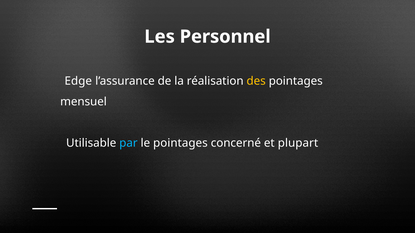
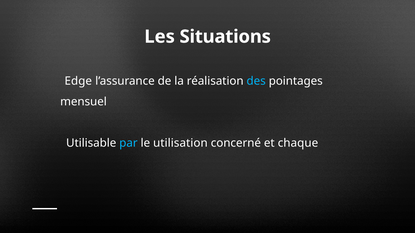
Personnel: Personnel -> Situations (225, 37)
des colour: yellow -> light blue (256, 81)
le pointages: pointages -> utilisation (180, 143)
plupart: plupart -> chaque (298, 143)
